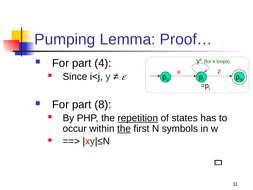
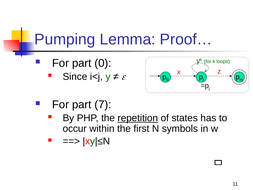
part 4: 4 -> 0 (103, 63)
8: 8 -> 7 (103, 105)
the underline: present -> none (124, 129)
